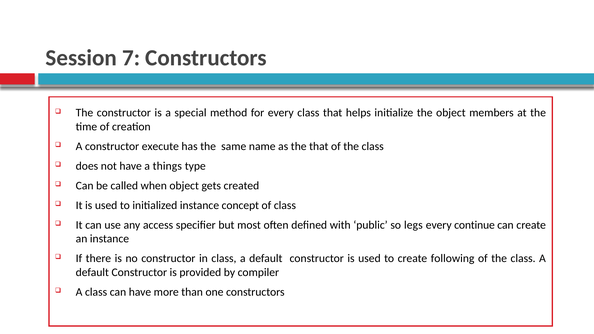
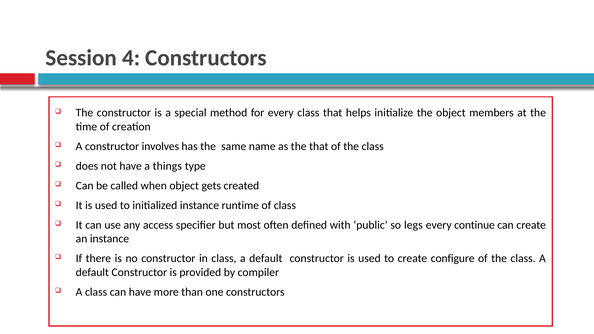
7: 7 -> 4 (131, 58)
execute: execute -> involves (160, 146)
concept: concept -> runtime (240, 205)
following: following -> configure (453, 258)
